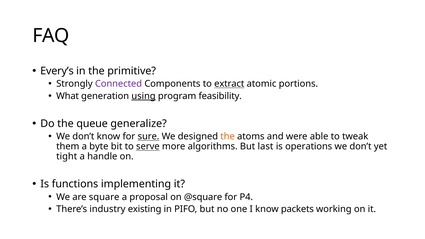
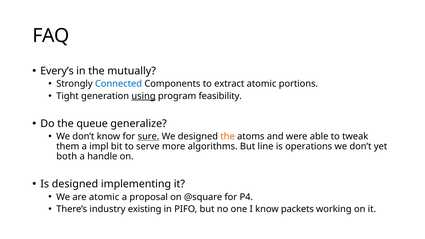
primitive: primitive -> mutually (132, 71)
Connected colour: purple -> blue (118, 84)
extract underline: present -> none (229, 84)
What: What -> Tight (68, 96)
byte: byte -> impl (99, 147)
serve underline: present -> none (148, 147)
last: last -> line (266, 147)
tight: tight -> both (67, 157)
Is functions: functions -> designed (75, 184)
are square: square -> atomic (104, 197)
